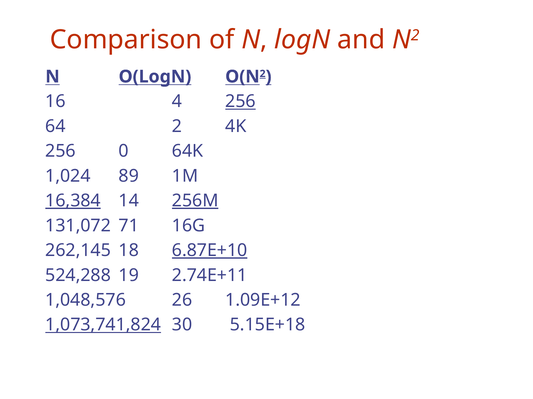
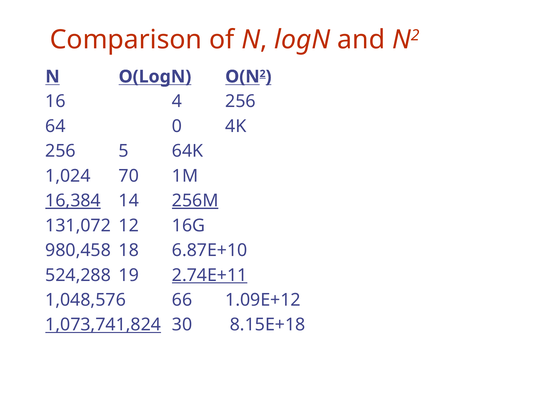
256 underline: present -> none (240, 102)
64 2: 2 -> 0 (177, 126)
0: 0 -> 5 (124, 151)
89: 89 -> 70 (129, 176)
71: 71 -> 12 (129, 226)
262,145: 262,145 -> 980,458 (78, 251)
6.87E+10 underline: present -> none (210, 251)
2.74E+11 underline: none -> present (210, 276)
26: 26 -> 66 (182, 301)
5.15E+18: 5.15E+18 -> 8.15E+18 (268, 325)
